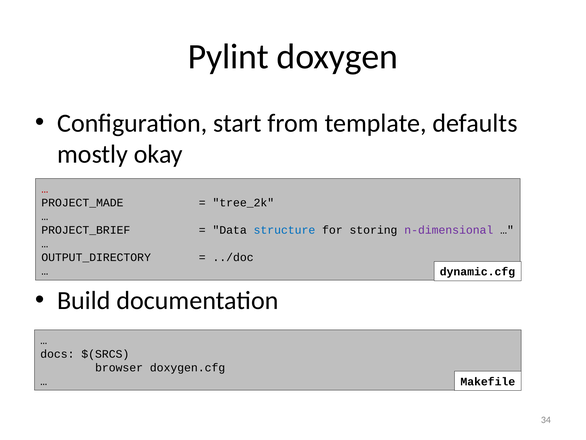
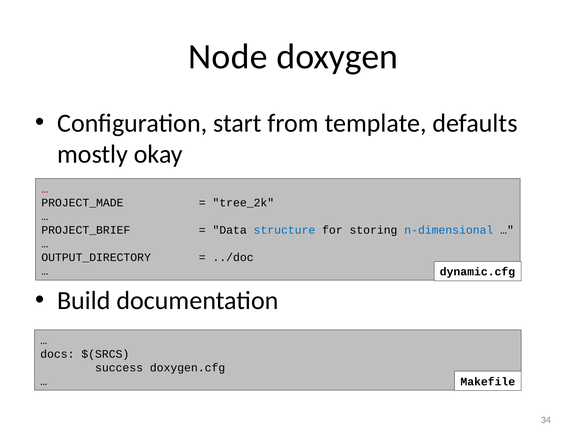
Pylint: Pylint -> Node (228, 57)
n-dimensional colour: purple -> blue (449, 230)
browser: browser -> success (119, 367)
